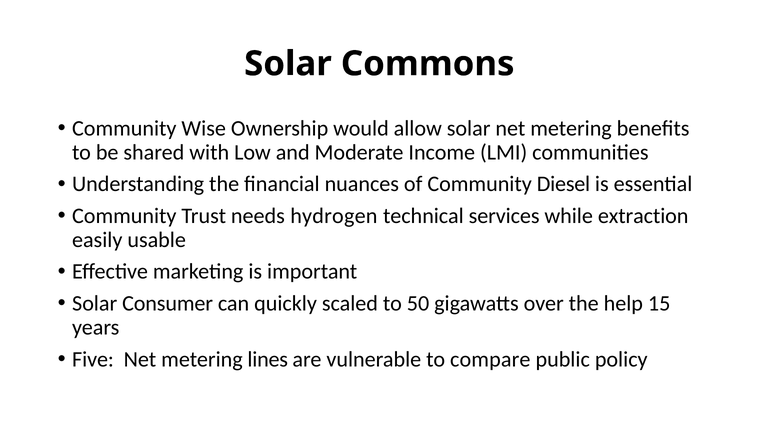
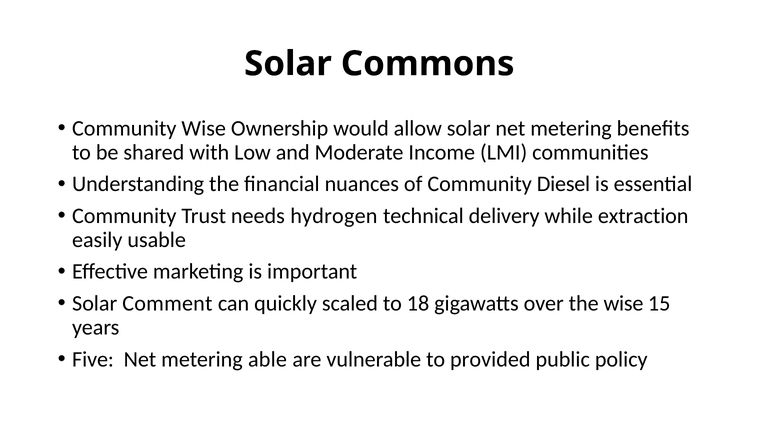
services: services -> delivery (504, 216)
Consumer: Consumer -> Comment (167, 303)
50: 50 -> 18 (418, 303)
the help: help -> wise (623, 303)
lines: lines -> able (268, 359)
compare: compare -> provided (490, 359)
